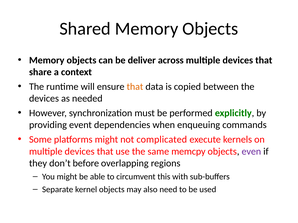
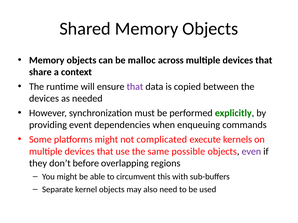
deliver: deliver -> malloc (142, 60)
that colour: orange -> purple (135, 87)
memcpy: memcpy -> possible (188, 152)
